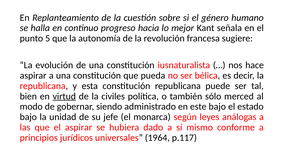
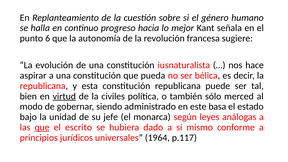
5: 5 -> 6 (48, 38)
este bajo: bajo -> basa (217, 107)
que underline: none -> present (42, 127)
el aspirar: aspirar -> escrito (79, 127)
